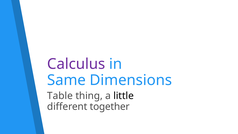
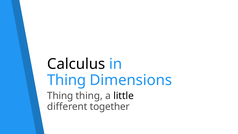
Calculus colour: purple -> black (76, 64)
Same: Same -> Thing (67, 80)
Table: Table -> Thing (60, 96)
